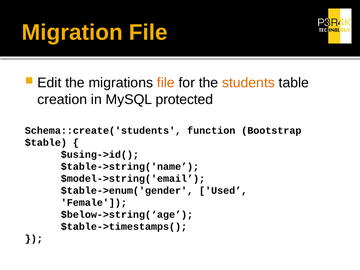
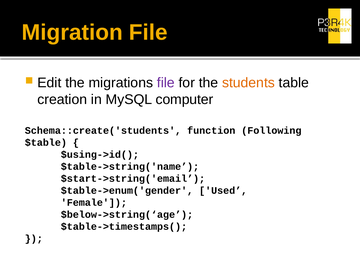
file colour: orange -> purple (166, 83)
protected: protected -> computer (184, 100)
Bootstrap: Bootstrap -> Following (271, 131)
$model->string('email: $model->string('email -> $start->string('email (133, 179)
